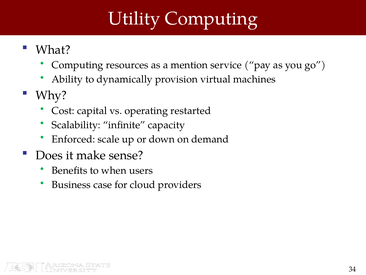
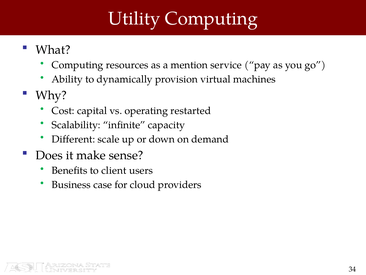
Enforced: Enforced -> Different (73, 139)
when: when -> client (114, 170)
